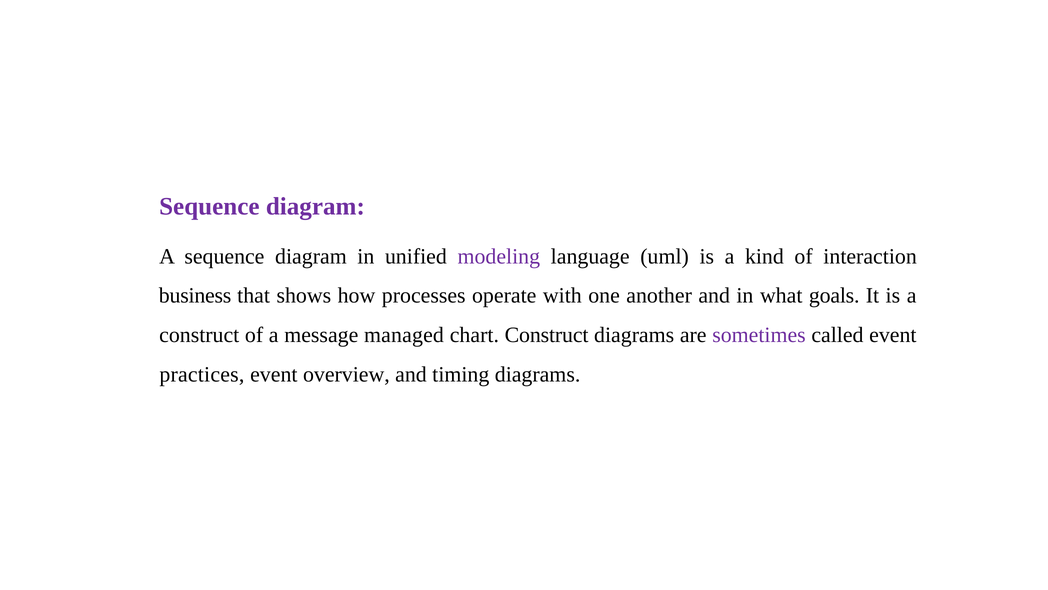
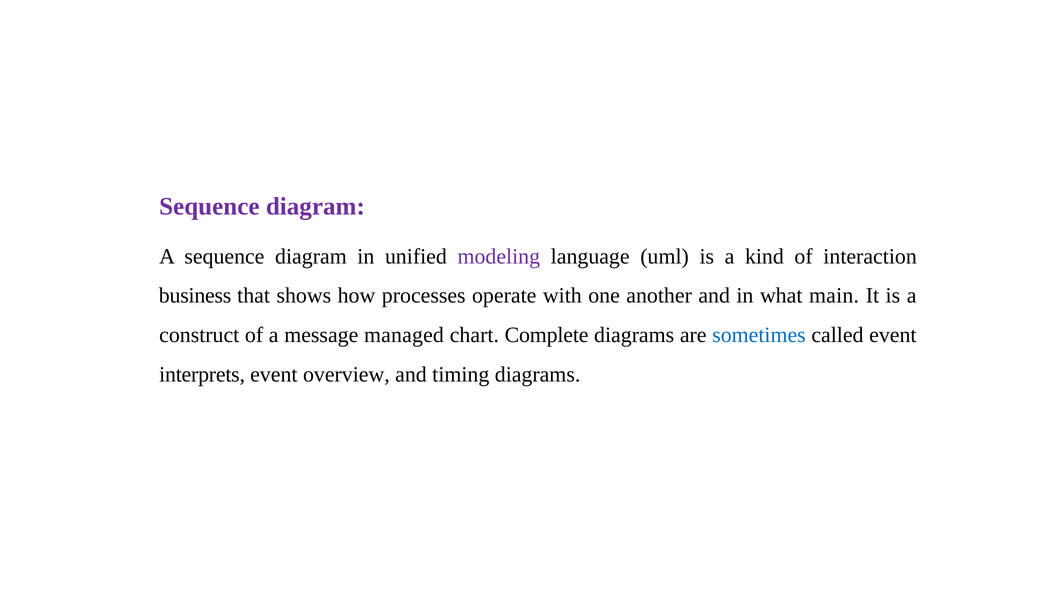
goals: goals -> main (834, 295)
chart Construct: Construct -> Complete (547, 335)
sometimes colour: purple -> blue (759, 335)
practices: practices -> interprets (202, 374)
